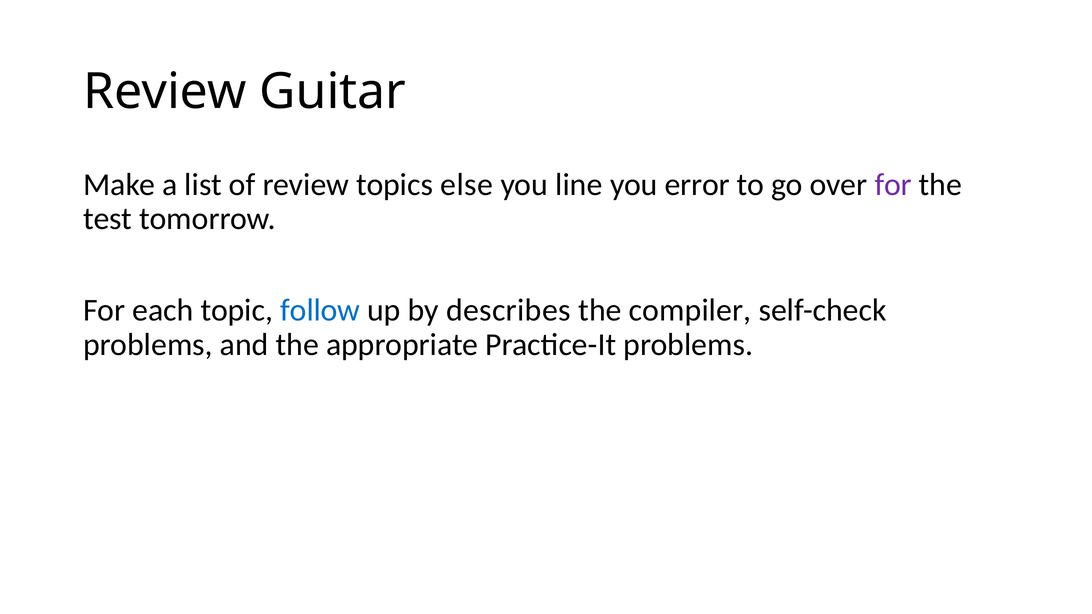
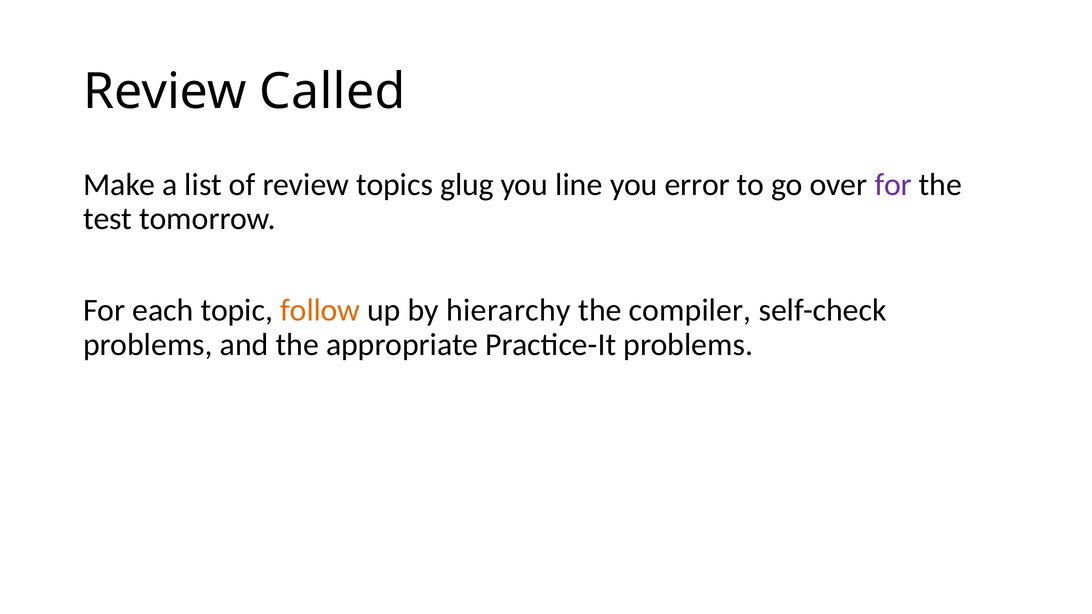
Guitar: Guitar -> Called (332, 92)
else: else -> glug (467, 185)
follow colour: blue -> orange (320, 311)
describes: describes -> hierarchy (508, 311)
